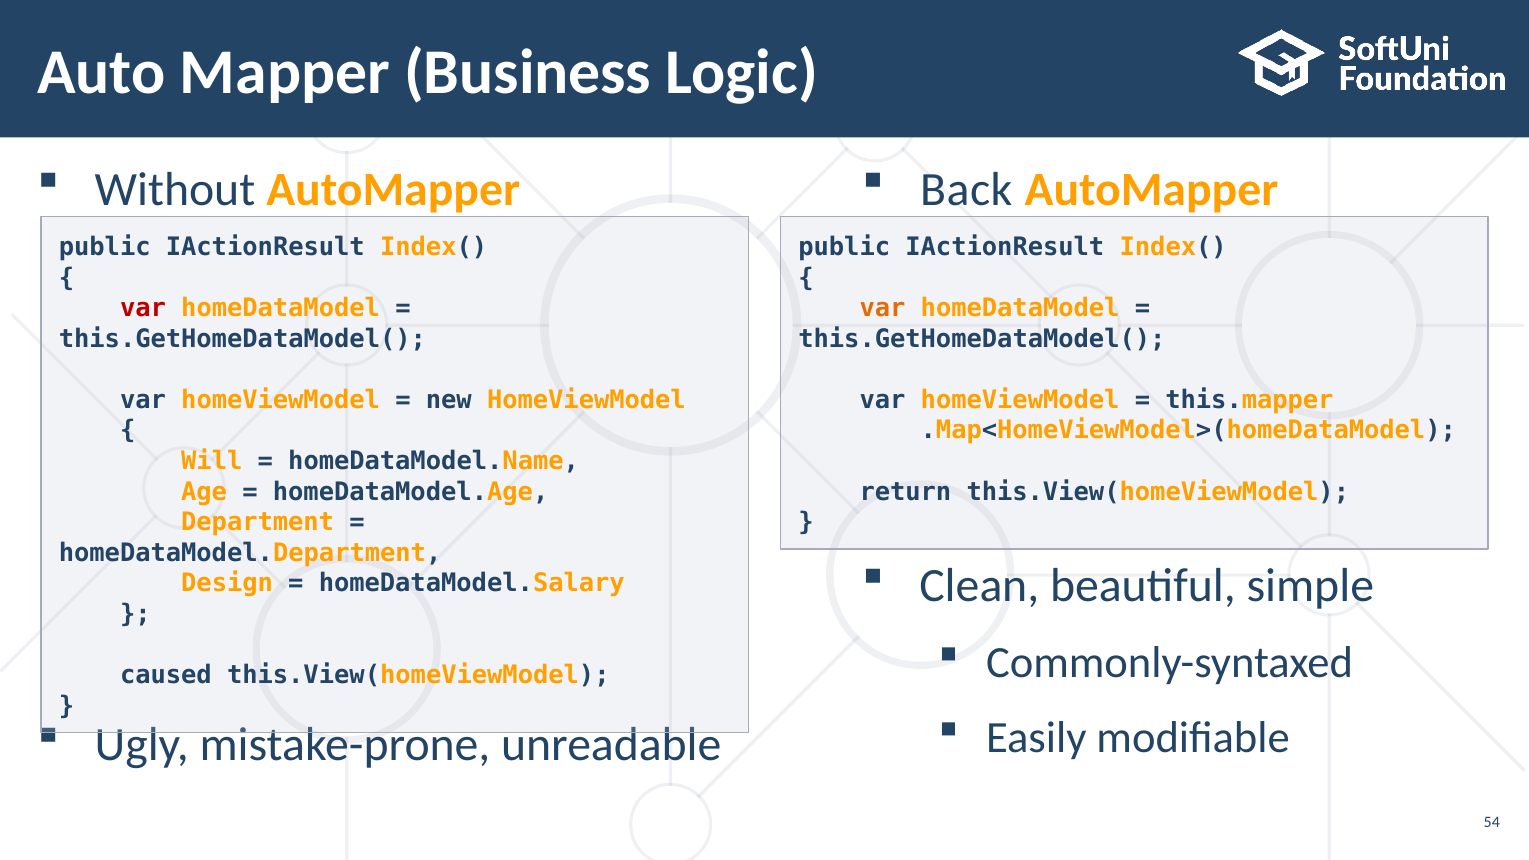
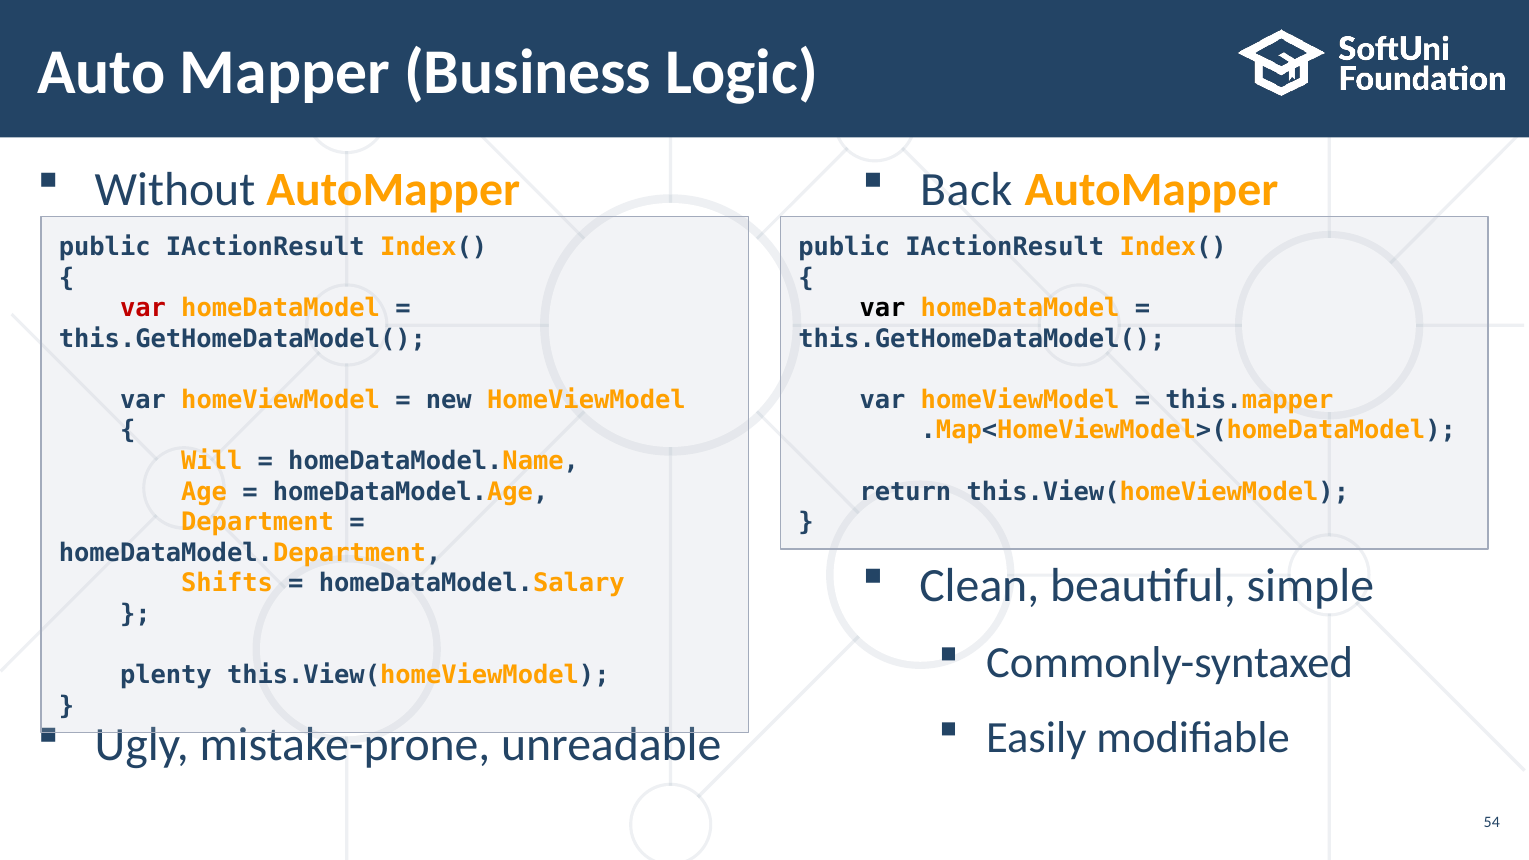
var colour: orange -> black (883, 308)
Design: Design -> Shifts (227, 583)
caused: caused -> plenty (166, 675)
